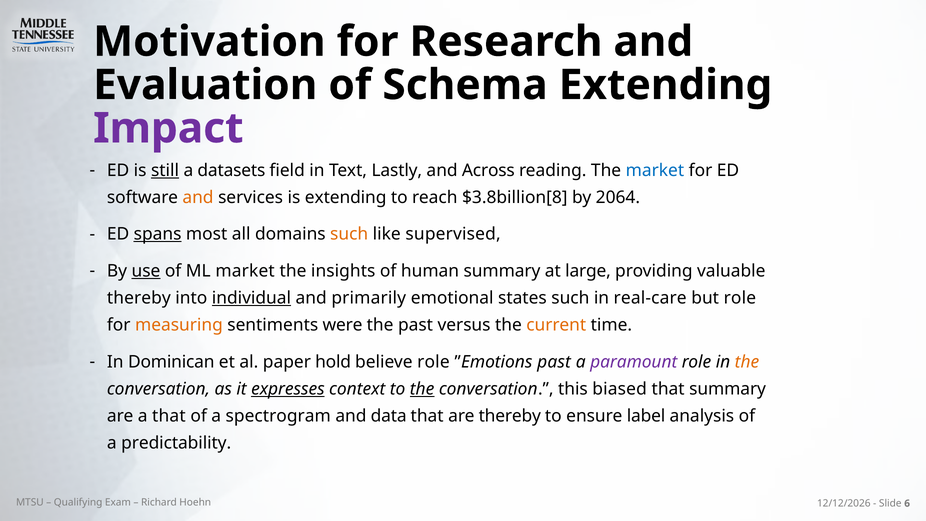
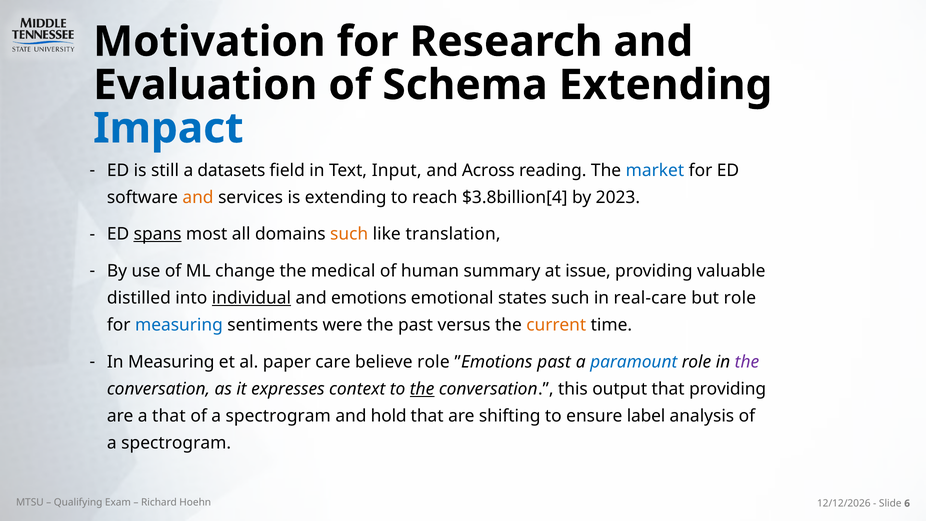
Impact colour: purple -> blue (168, 128)
still underline: present -> none (165, 170)
Lastly: Lastly -> Input (397, 170)
$3.8billion[8: $3.8billion[8 -> $3.8billion[4 (515, 197)
2064: 2064 -> 2023 (618, 197)
supervised: supervised -> translation (453, 234)
use underline: present -> none (146, 271)
ML market: market -> change (245, 271)
insights: insights -> medical (343, 271)
large: large -> issue (588, 271)
thereby: thereby -> distilled (139, 298)
primarily: primarily -> emotions (369, 298)
measuring colour: orange -> blue (179, 325)
In Dominican: Dominican -> Measuring (171, 362)
hold: hold -> care (333, 362)
paramount colour: purple -> blue (634, 362)
the colour: orange -> purple (747, 362)
expresses underline: present -> none (288, 389)
biased: biased -> output (620, 389)
that summary: summary -> providing (728, 389)
data: data -> hold (389, 416)
are thereby: thereby -> shifting (510, 416)
predictability: predictability -> spectrogram (176, 443)
